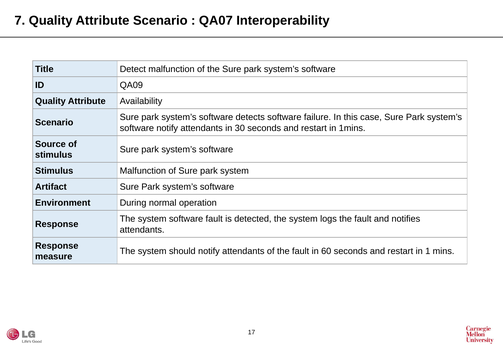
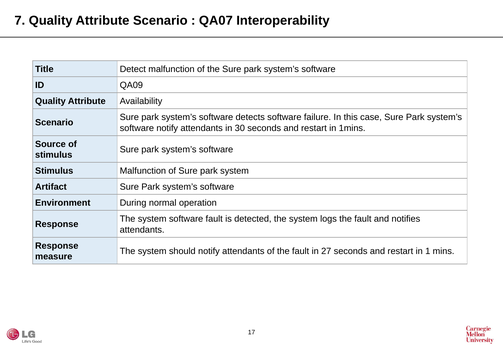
60: 60 -> 27 (326, 251)
